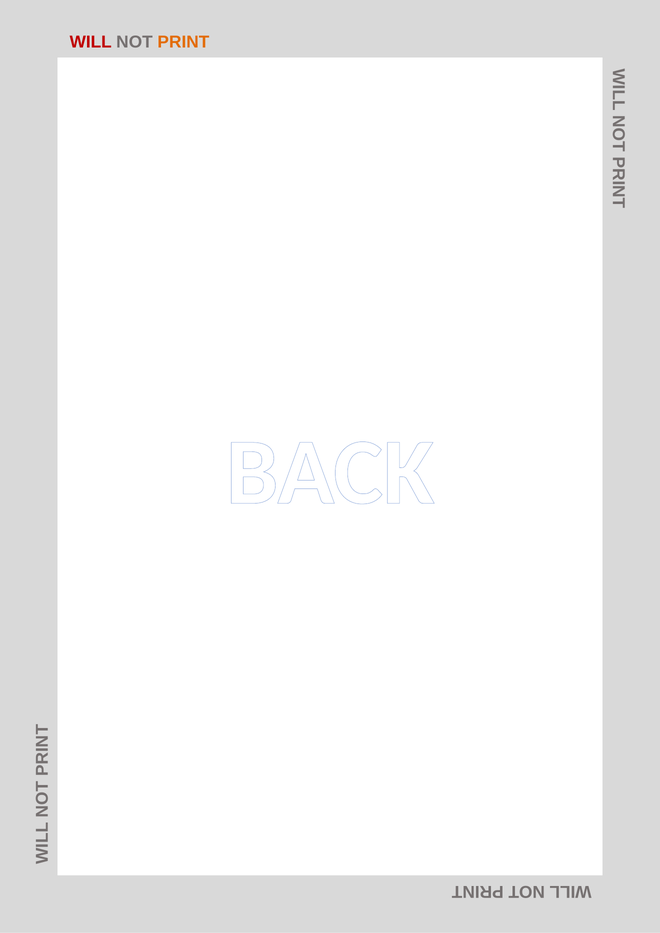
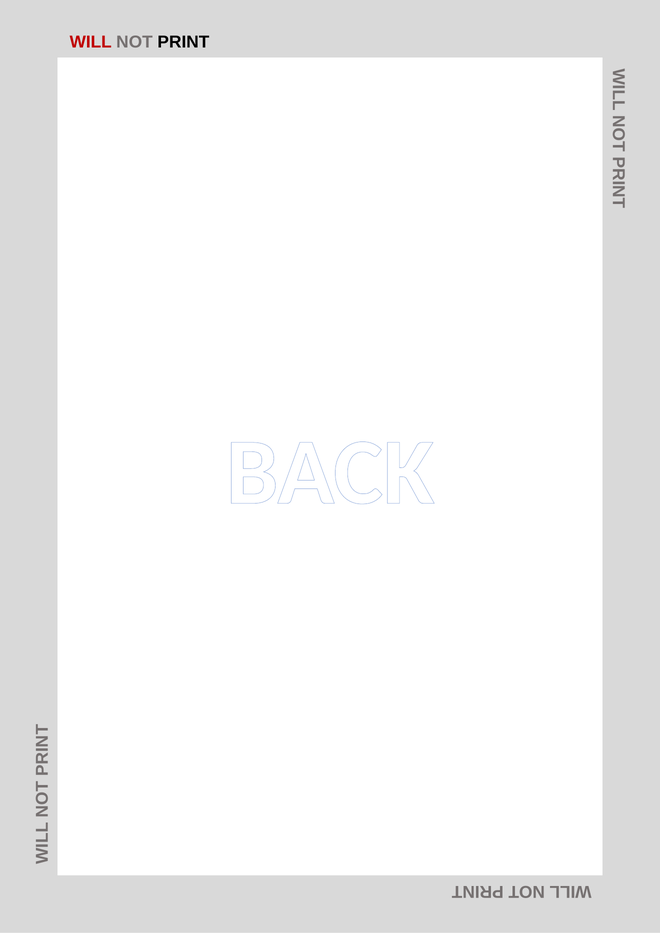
PRINT colour: orange -> black (183, 42)
